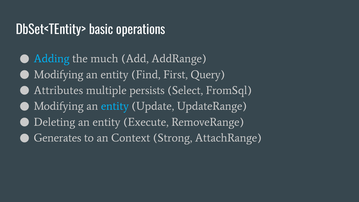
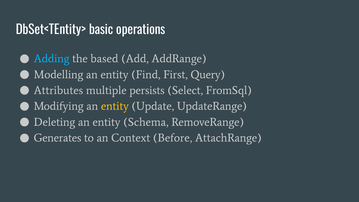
much: much -> based (104, 59)
Modifying: Modifying -> Modelling (58, 74)
entity colour: light blue -> yellow (115, 106)
Execute: Execute -> Schema (146, 122)
Strong: Strong -> Before (173, 138)
